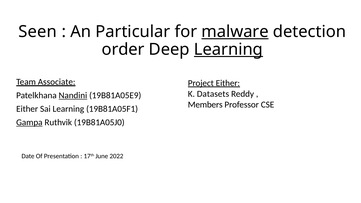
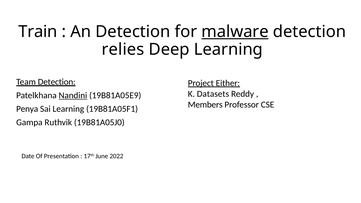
Seen: Seen -> Train (38, 32)
An Particular: Particular -> Detection (133, 32)
order: order -> relies (123, 49)
Learning underline: present -> none (228, 49)
Team Associate: Associate -> Detection (57, 82)
Either: Either -> Penya (27, 109)
Gampa underline: present -> none (29, 122)
